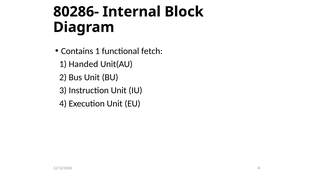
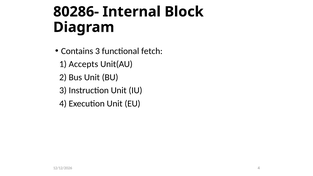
Contains 1: 1 -> 3 (97, 51)
Handed: Handed -> Accepts (83, 64)
